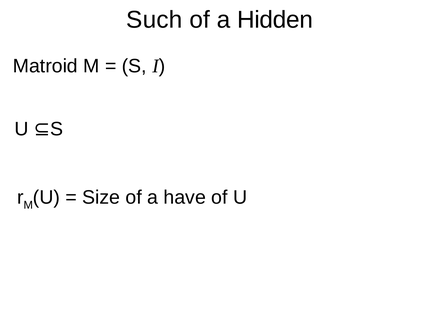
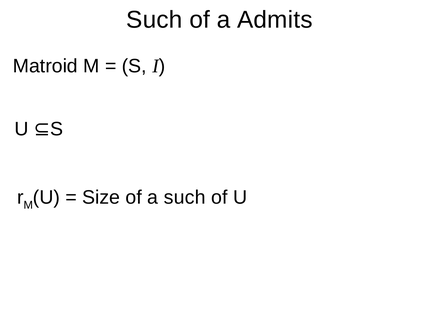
Hidden: Hidden -> Admits (275, 20)
a have: have -> such (185, 198)
